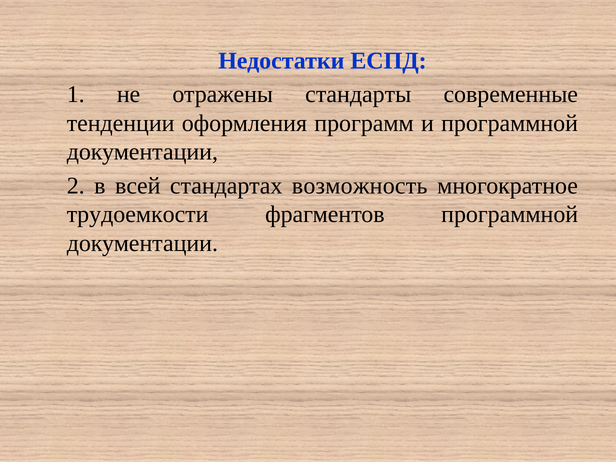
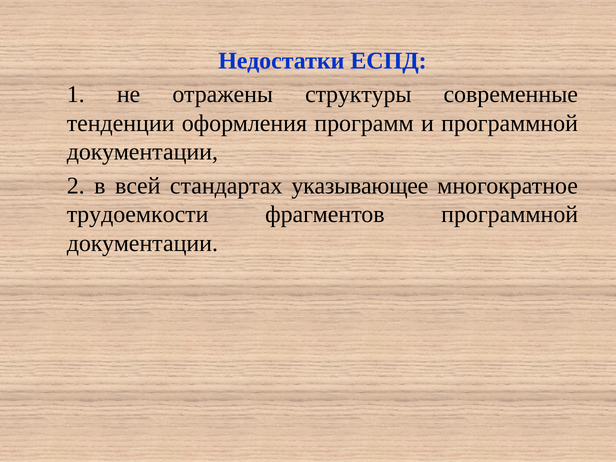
стандарты: стандарты -> структуры (358, 95)
возможность: возможность -> указывающее (360, 186)
